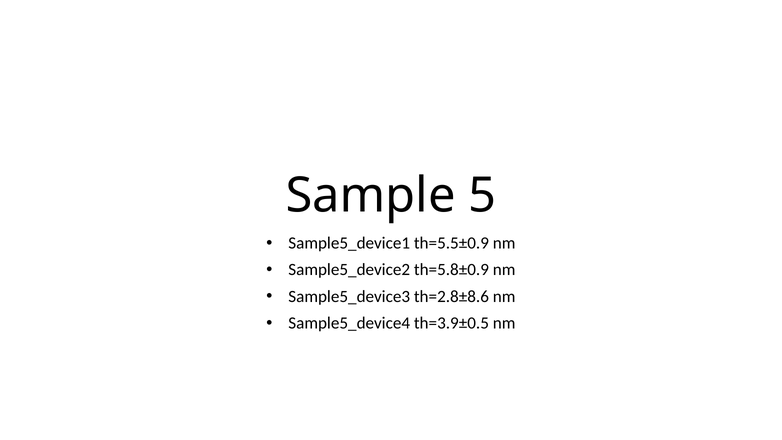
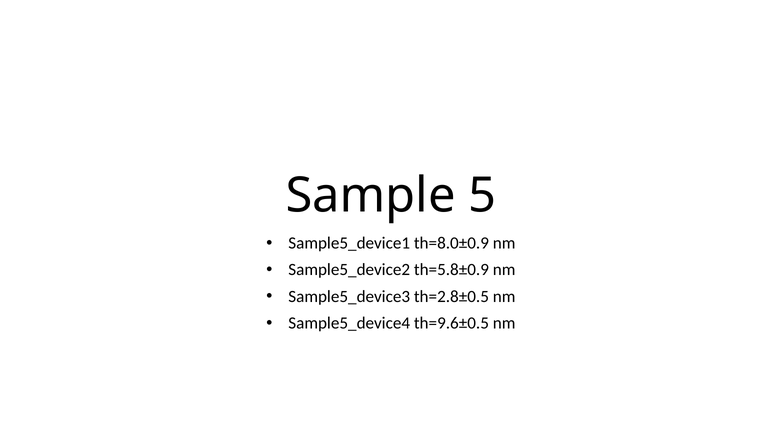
th=5.5±0.9: th=5.5±0.9 -> th=8.0±0.9 (451, 243)
th=2.8±8.6: th=2.8±8.6 -> th=2.8±0.5 (451, 296)
th=3.9±0.5: th=3.9±0.5 -> th=9.6±0.5 (451, 323)
